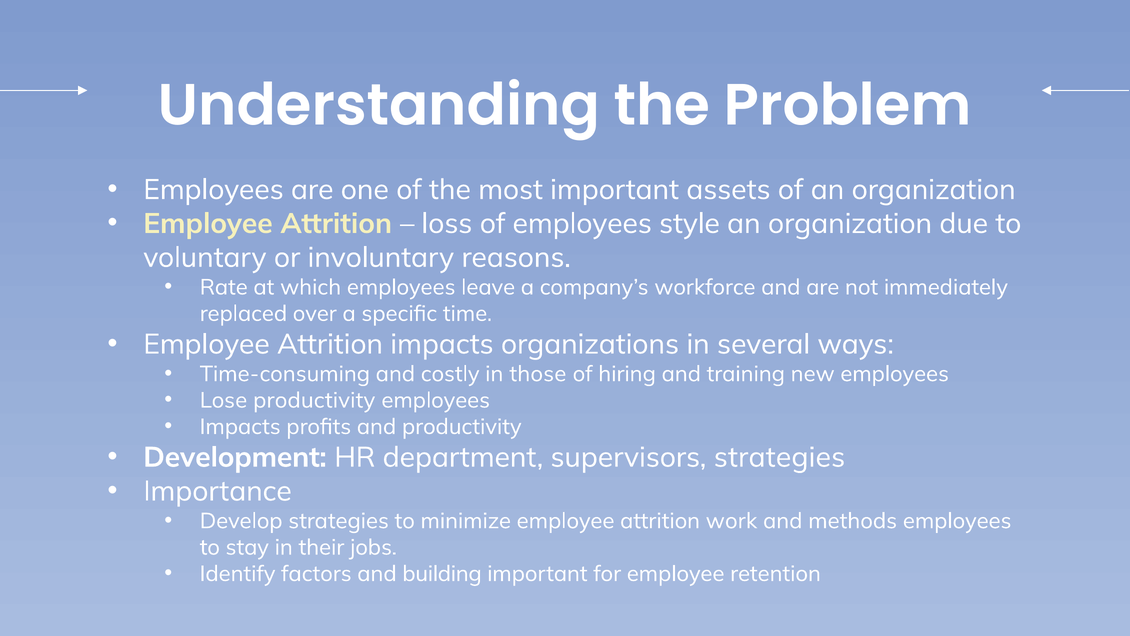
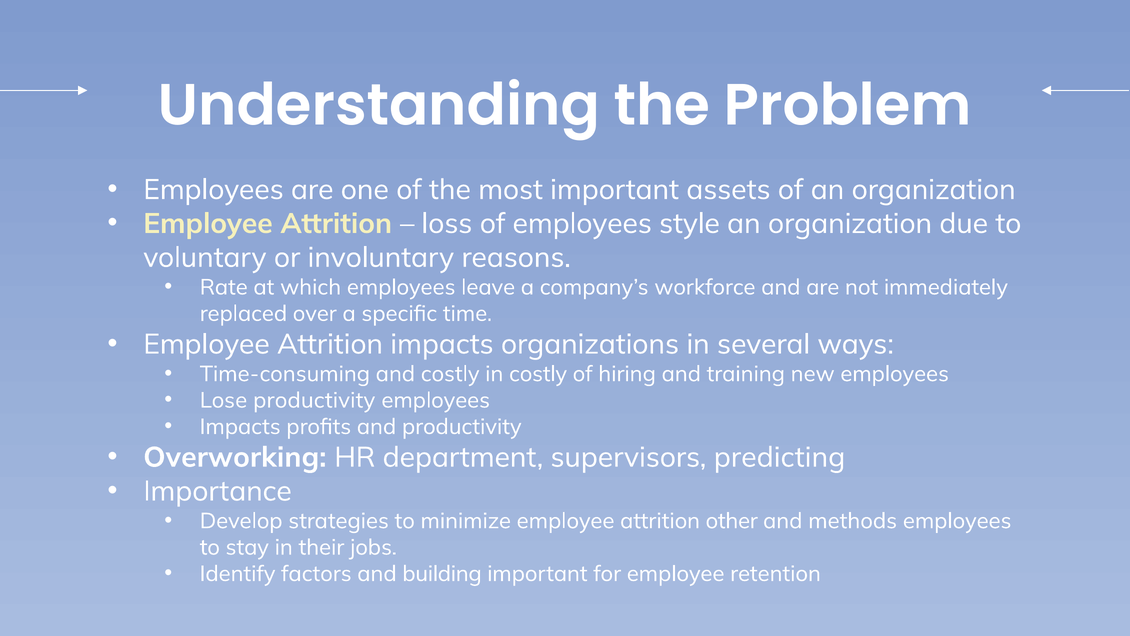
in those: those -> costly (538, 374)
Development: Development -> Overworking (235, 457)
supervisors strategies: strategies -> predicting (780, 457)
work: work -> other (732, 521)
